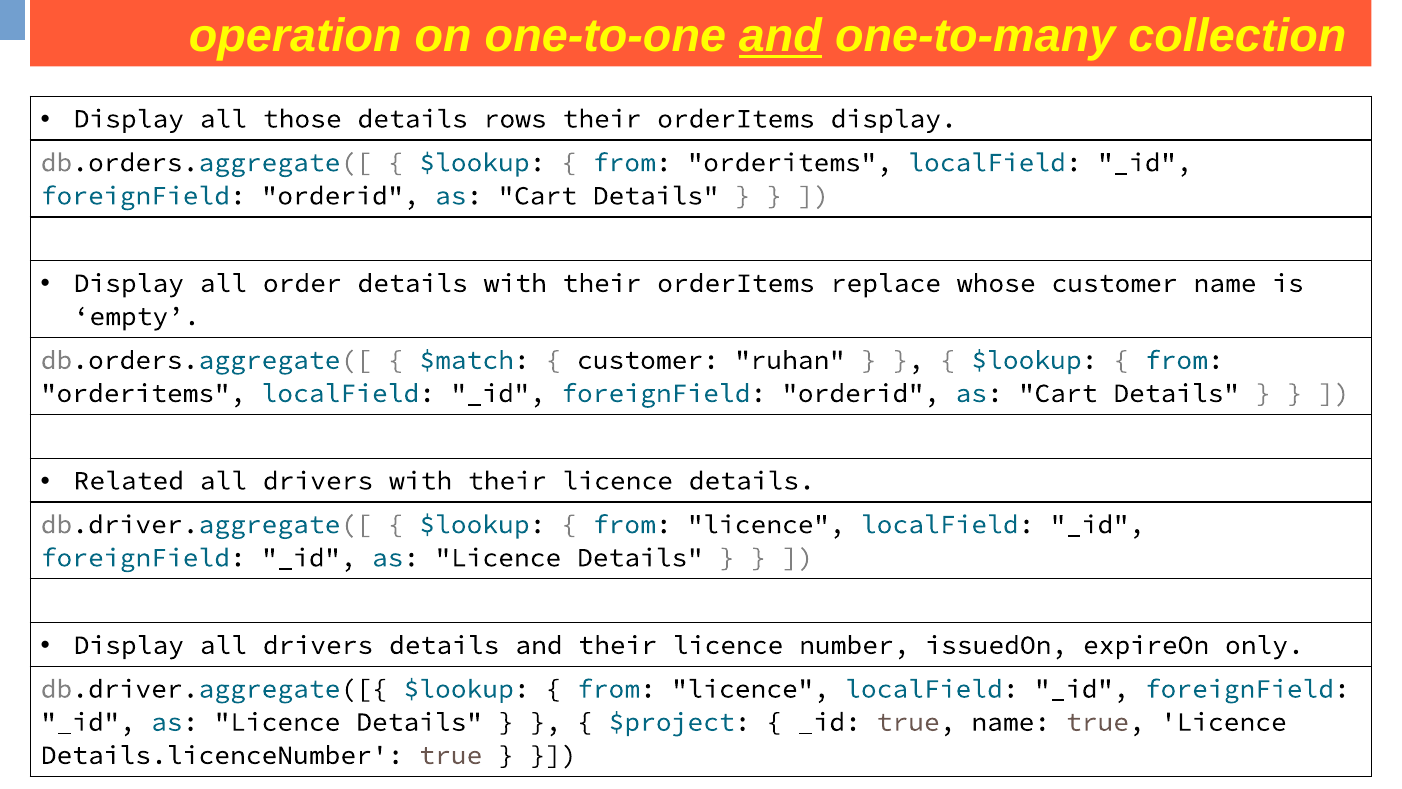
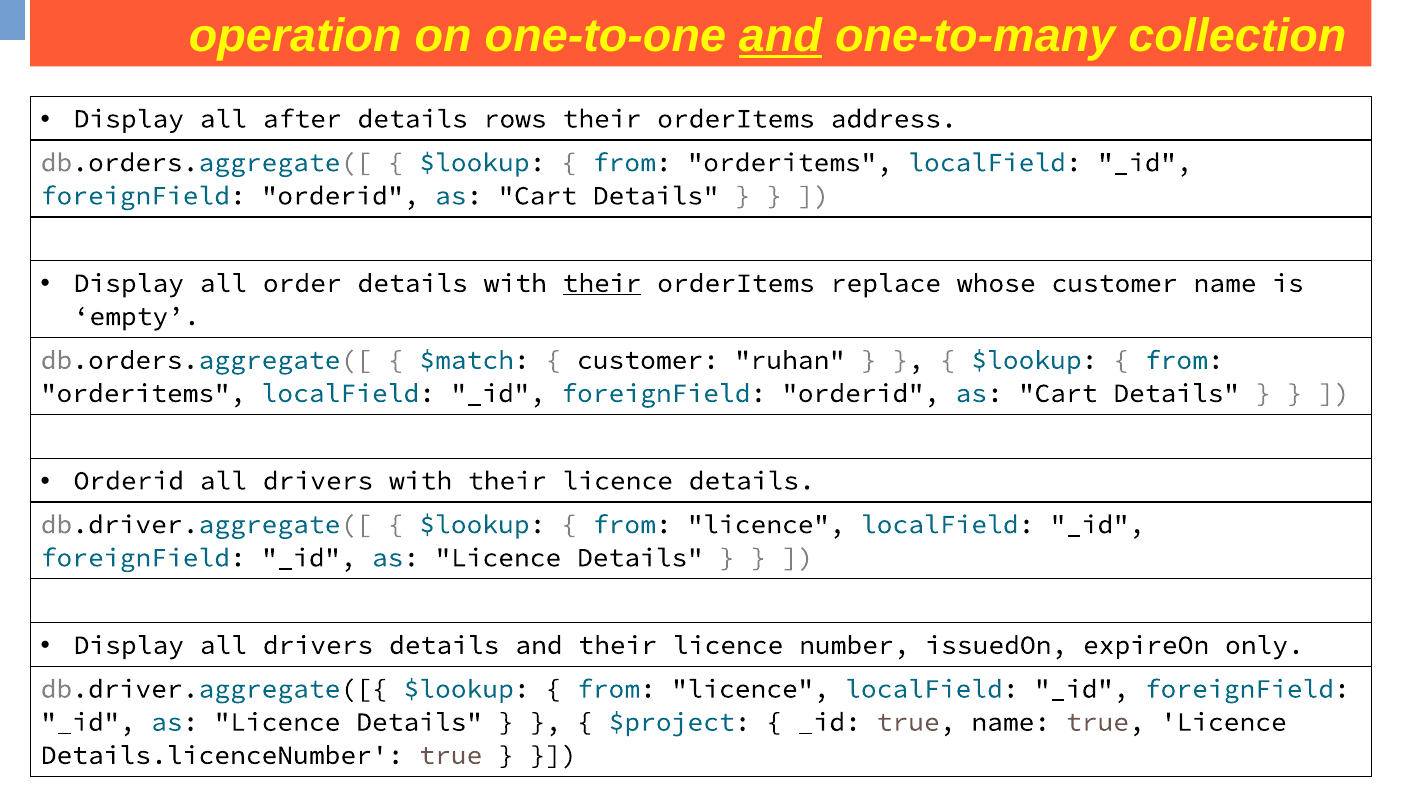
those: those -> after (302, 119)
orderItems display: display -> address (894, 119)
their underline: none -> present (602, 283)
Related: Related -> Orderid (129, 481)
